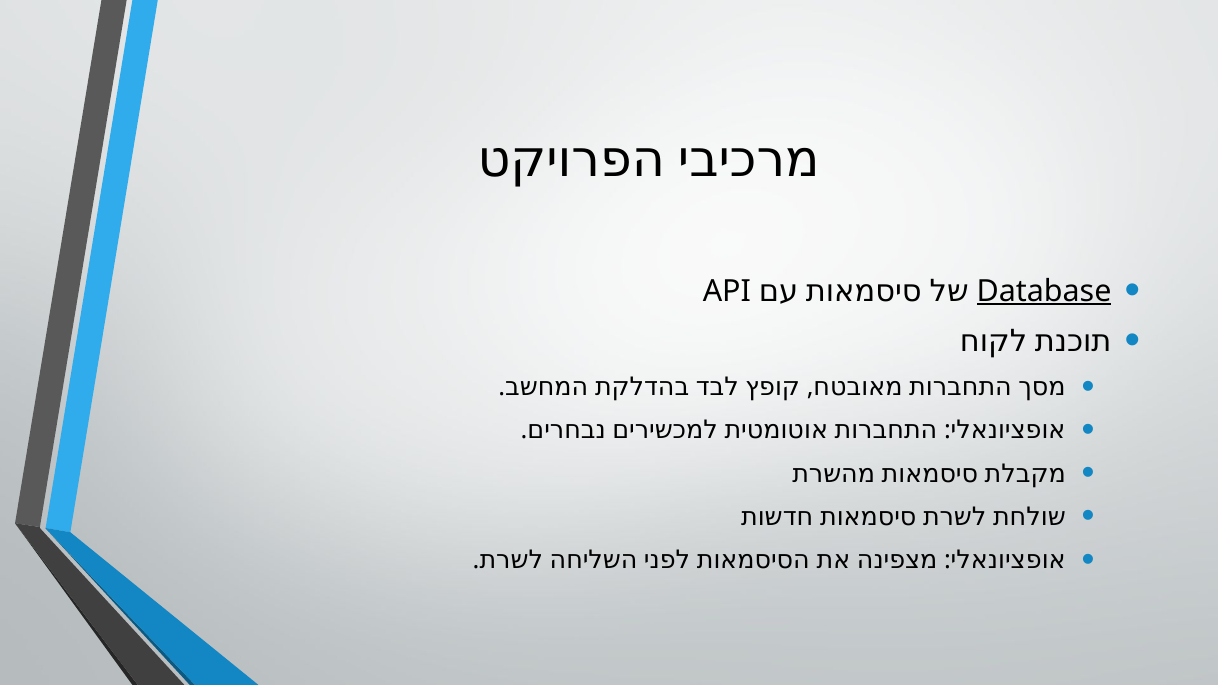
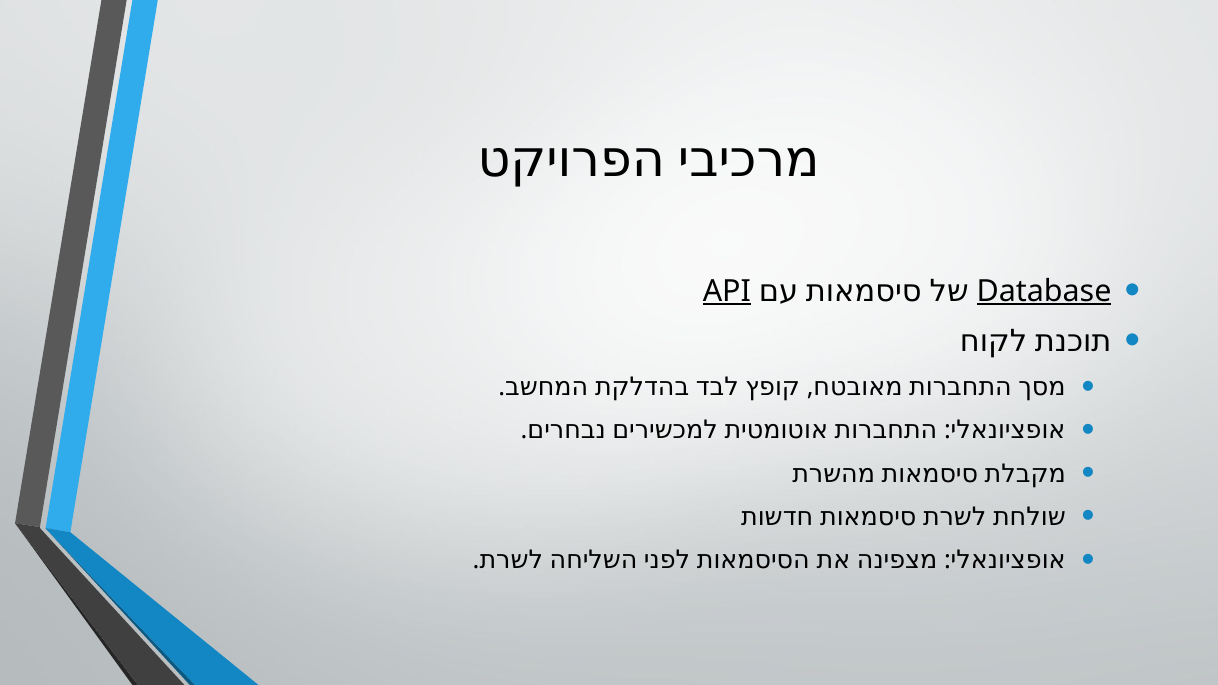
API underline: none -> present (727, 291)
